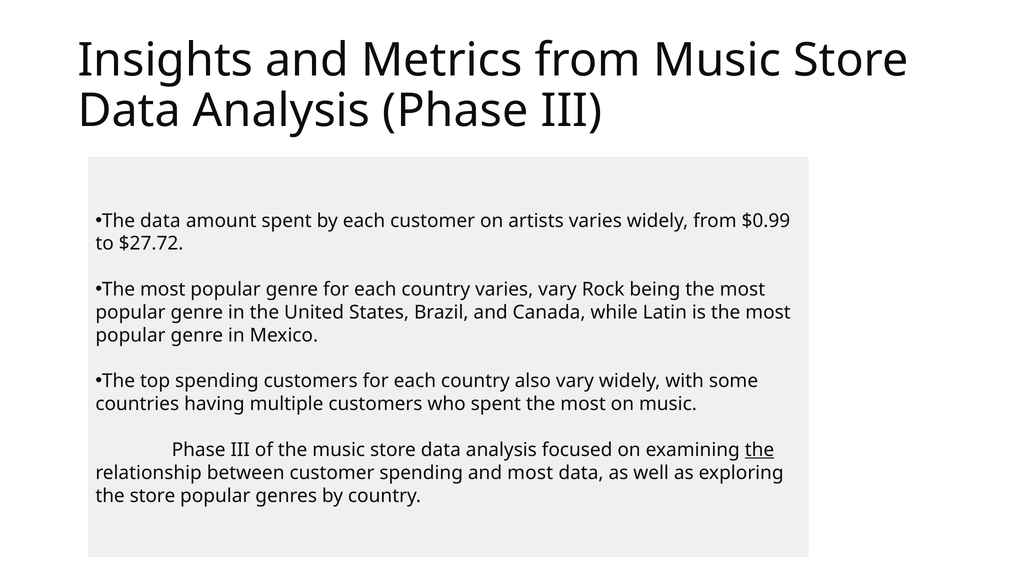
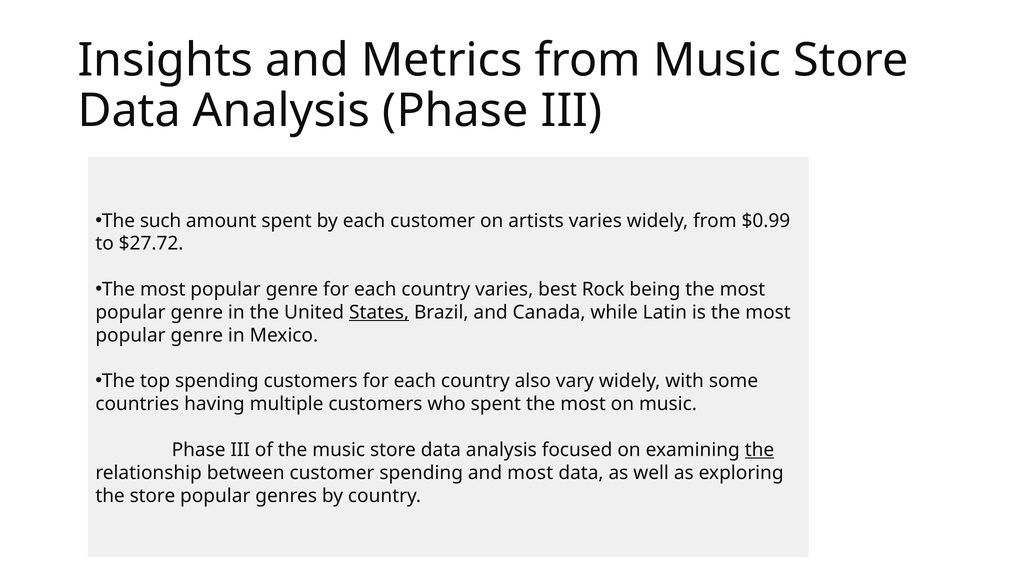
The data: data -> such (161, 221)
varies vary: vary -> best (557, 289)
States underline: none -> present (379, 312)
